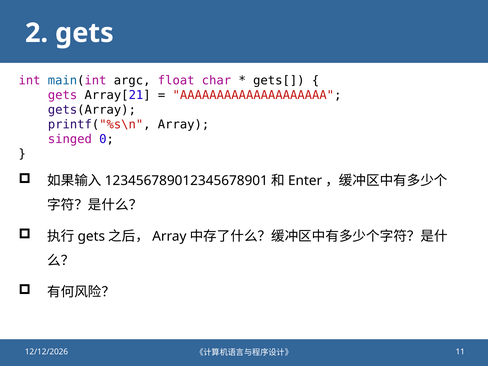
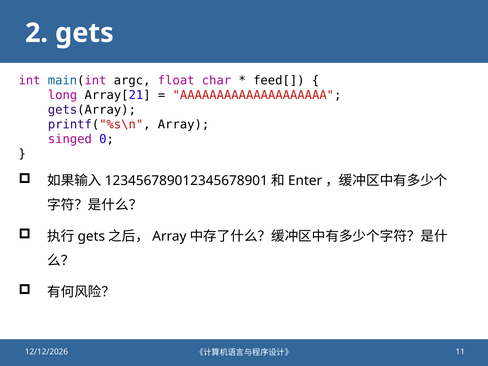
gets[: gets[ -> feed[ (279, 81)
gets: gets -> long (63, 95)
